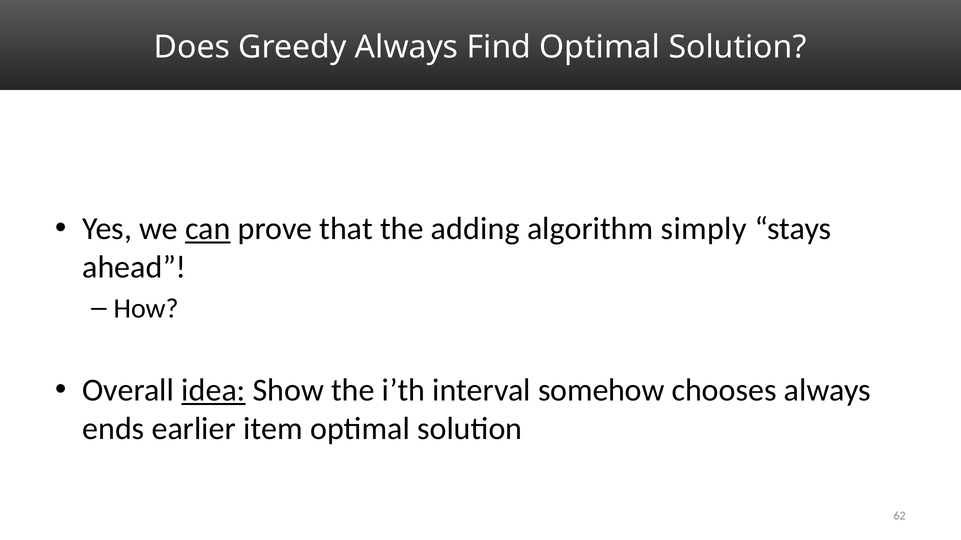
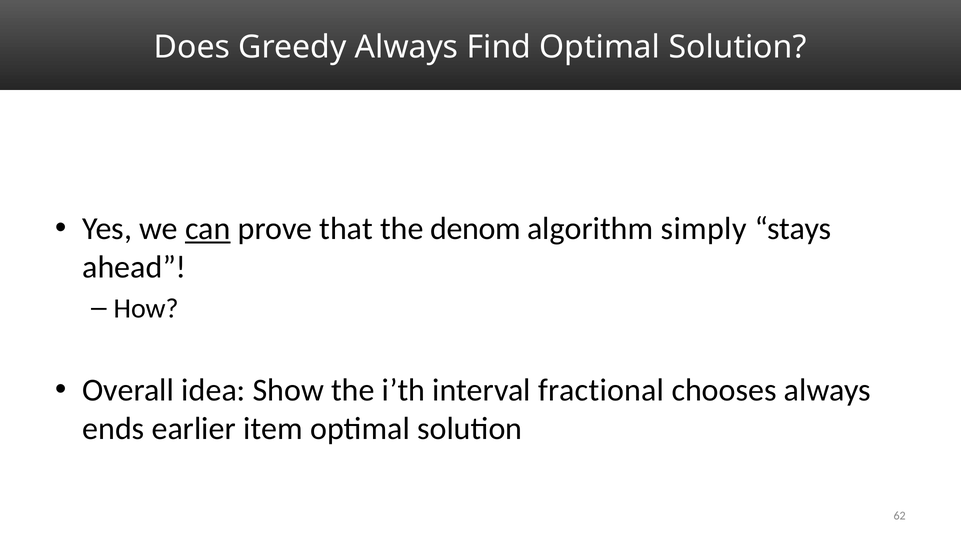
adding: adding -> denom (475, 229)
idea underline: present -> none (213, 391)
somehow: somehow -> fractional (601, 391)
